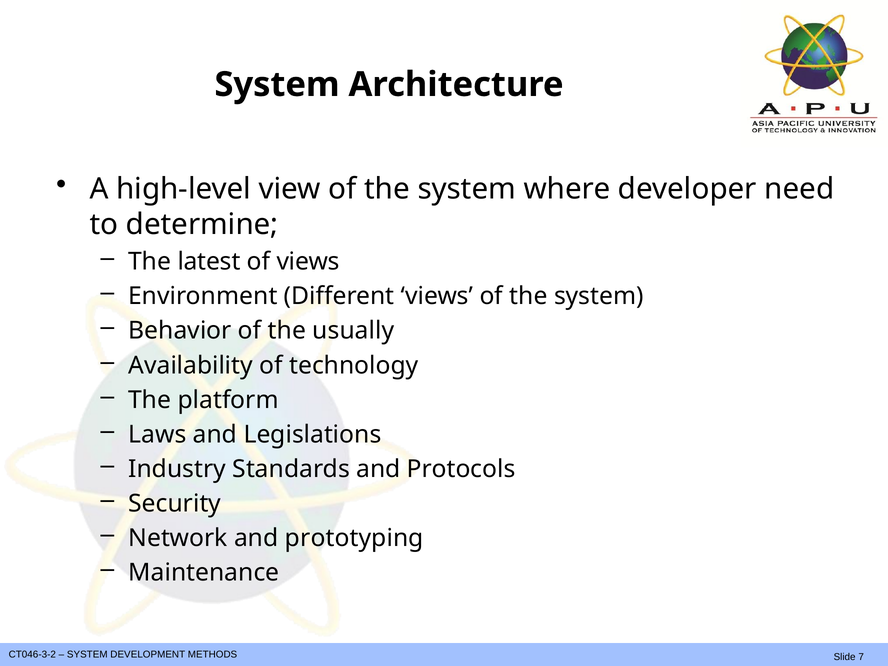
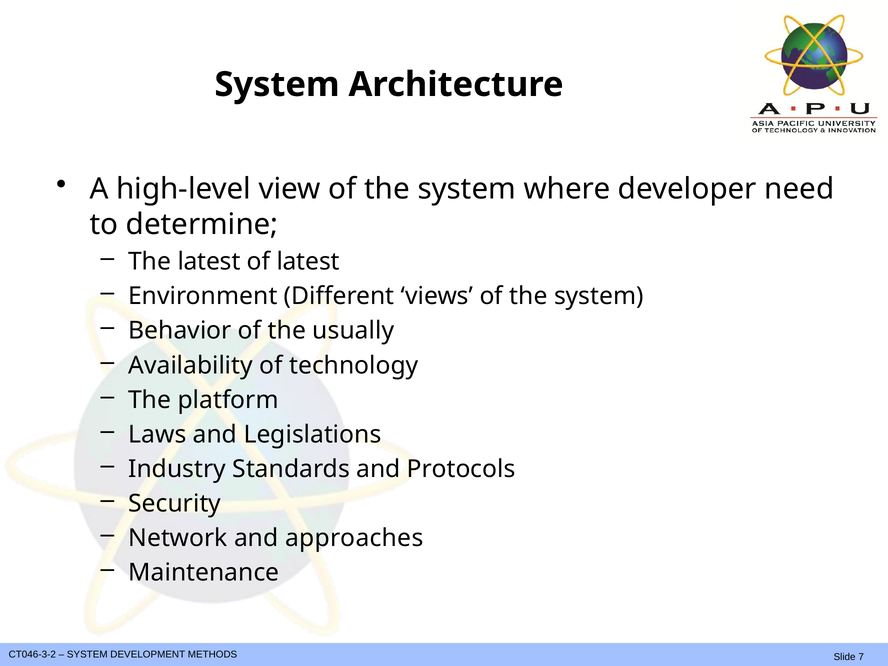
of views: views -> latest (308, 262)
prototyping: prototyping -> approaches (354, 538)
